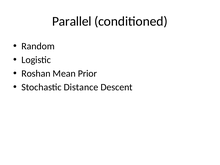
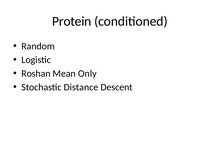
Parallel: Parallel -> Protein (72, 21)
Prior: Prior -> Only (87, 74)
